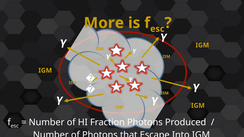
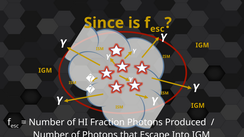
More: More -> Since (104, 23)
